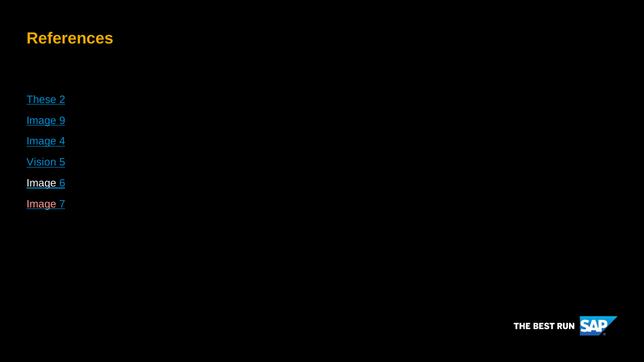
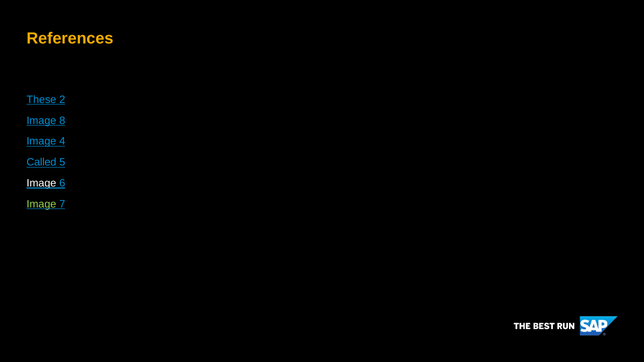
9: 9 -> 8 (62, 121)
Vision: Vision -> Called (42, 162)
Image colour: pink -> light green (41, 204)
